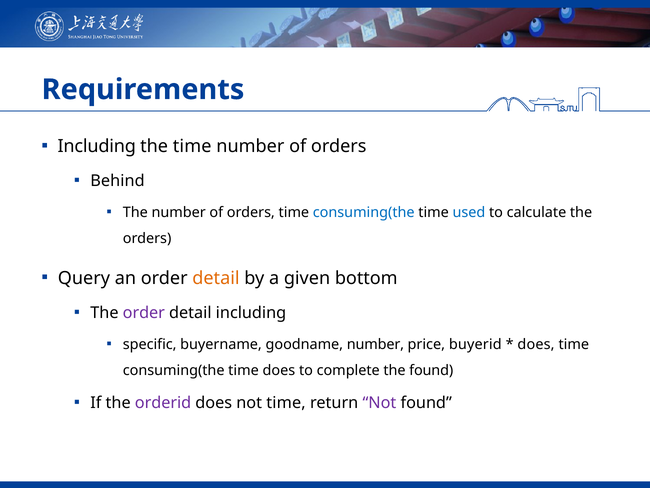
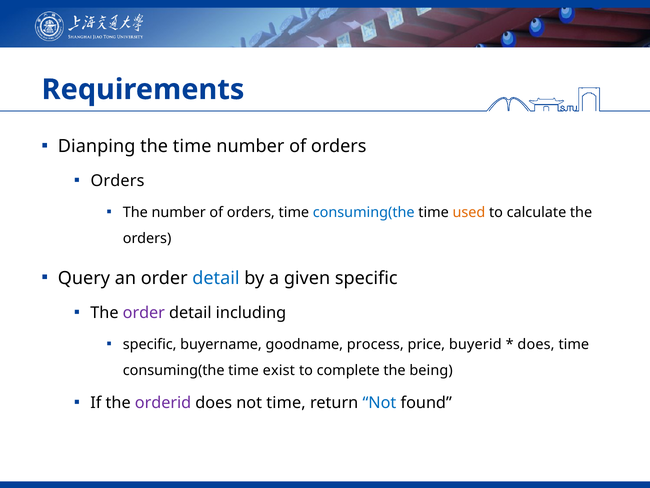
Including: Including -> Dianping (97, 146)
Behind: Behind -> Orders (117, 181)
used colour: blue -> orange (469, 212)
detail colour: orange -> blue (216, 278)
given bottom: bottom -> specific (366, 278)
goodname number: number -> process (375, 344)
time does: does -> exist (279, 370)
the found: found -> being (431, 370)
Not colour: purple -> blue (379, 403)
